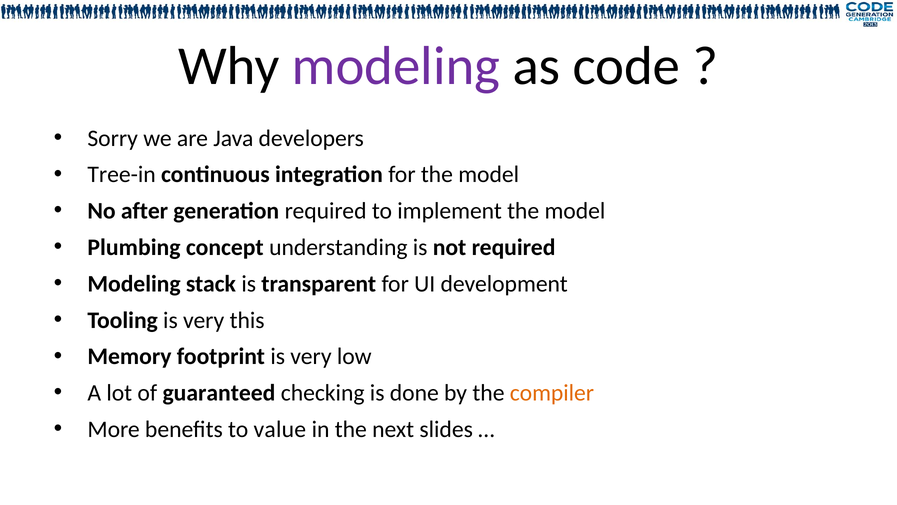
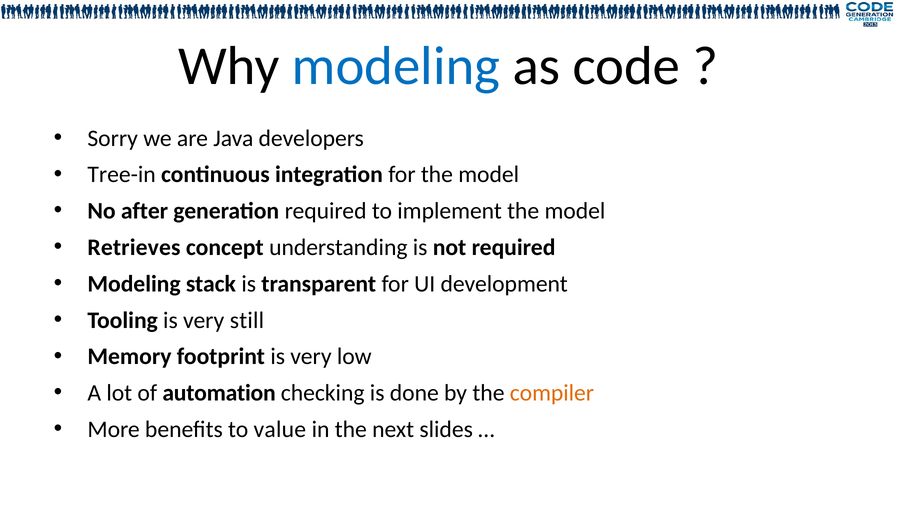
modeling colour: purple -> blue (396, 66)
Plumbing: Plumbing -> Retrieves (134, 247)
this: this -> still (247, 320)
guaranteed: guaranteed -> automation (219, 393)
